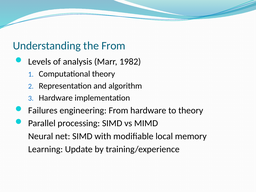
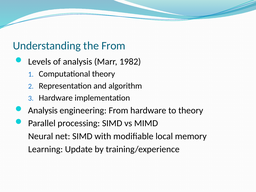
Failures: Failures -> Analysis (43, 110)
